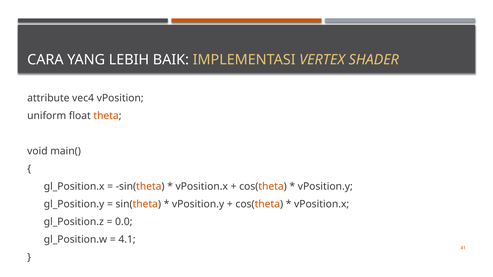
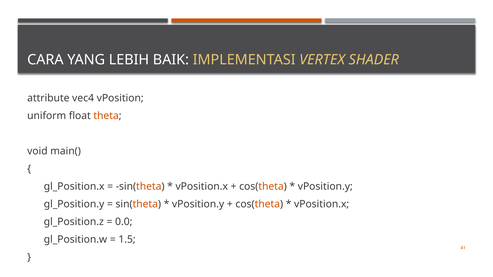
4.1: 4.1 -> 1.5 (127, 240)
